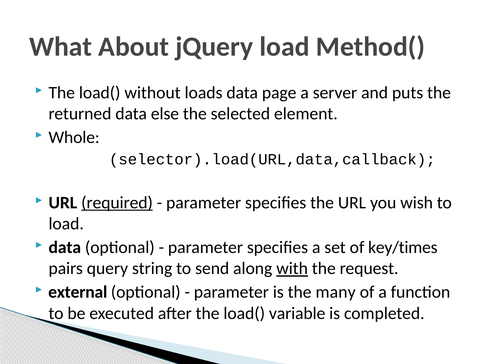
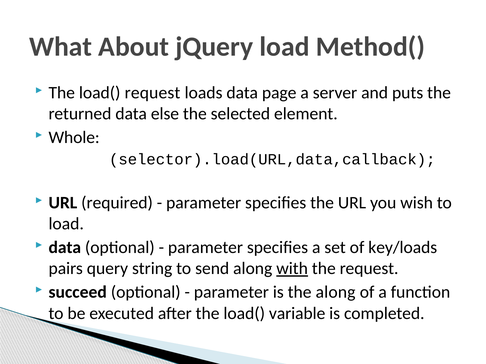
load( without: without -> request (152, 93)
required underline: present -> none (117, 203)
key/times: key/times -> key/loads (403, 248)
external: external -> succeed (78, 293)
the many: many -> along (336, 293)
